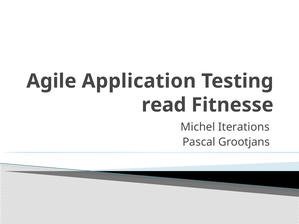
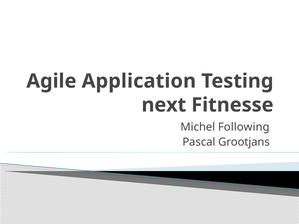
read: read -> next (164, 105)
Iterations: Iterations -> Following (244, 127)
